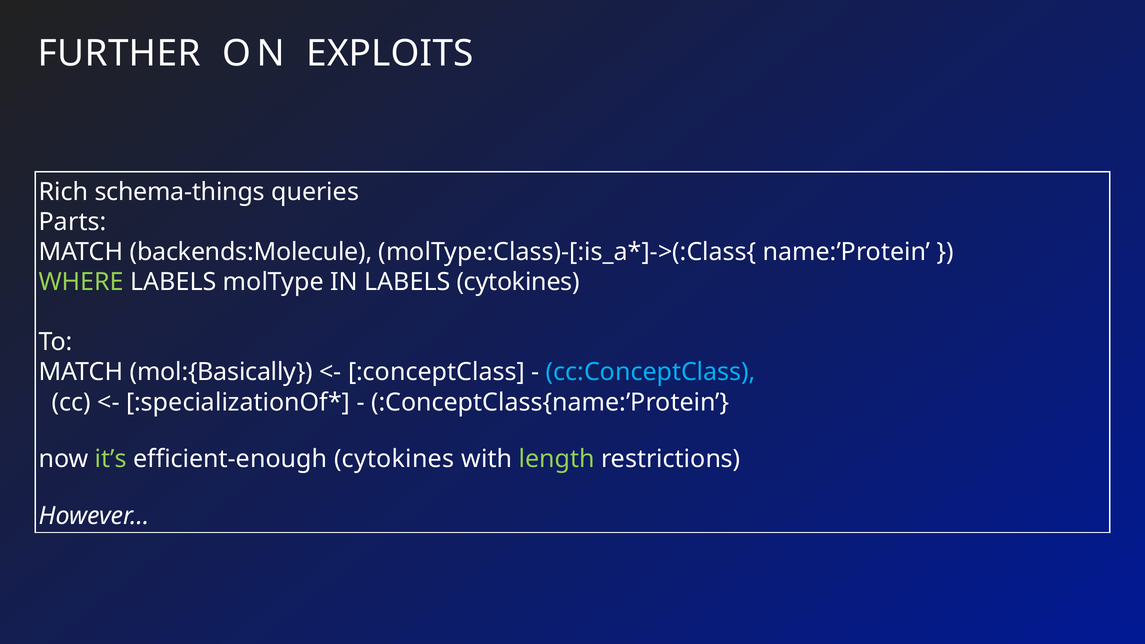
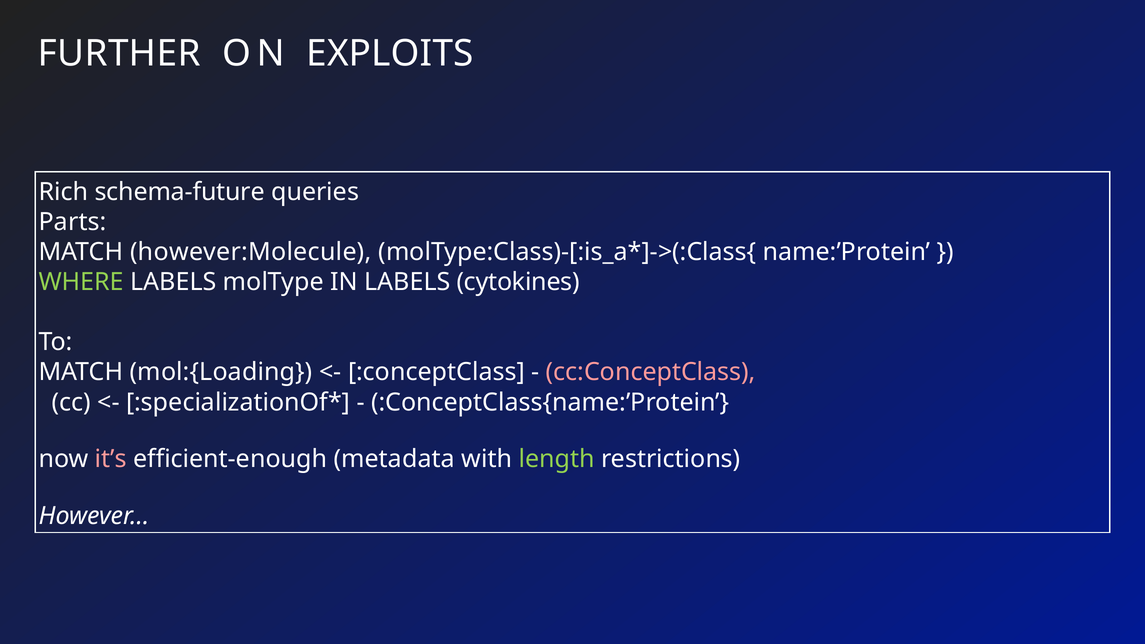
schema-things: schema-things -> schema-future (180, 192)
backends:Molecule: backends:Molecule -> however:Molecule (251, 252)
mol:{Basically: mol:{Basically -> mol:{Loading (221, 372)
cc:ConceptClass colour: light blue -> pink (651, 372)
it’s colour: light green -> pink (111, 459)
efficient-enough cytokines: cytokines -> metadata (394, 459)
